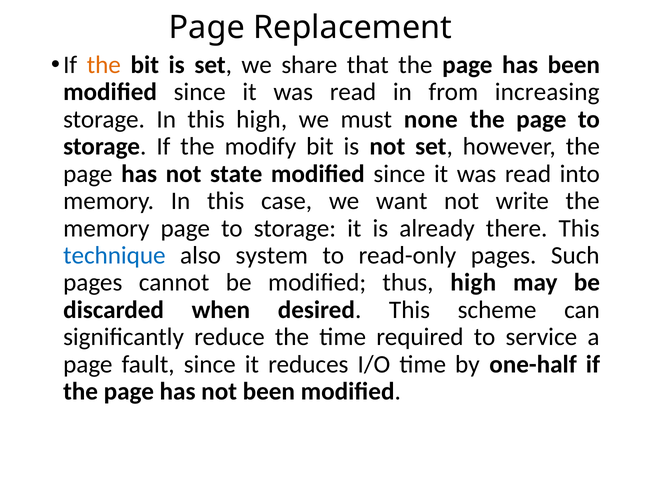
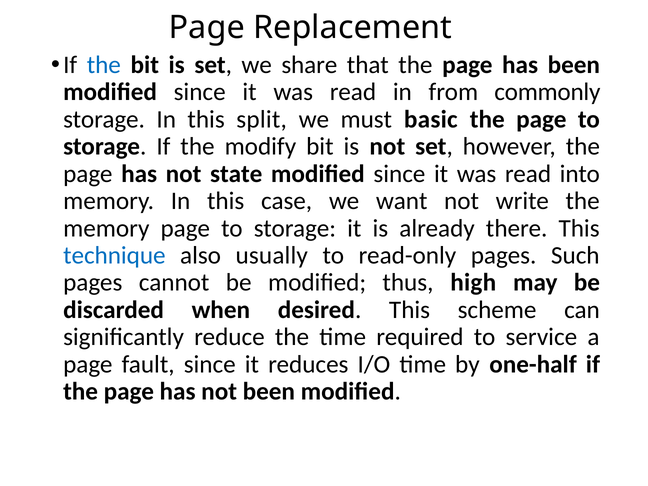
the colour: orange -> blue (104, 65)
increasing: increasing -> commonly (547, 92)
this high: high -> split (262, 119)
none: none -> basic (431, 119)
system: system -> usually (272, 255)
